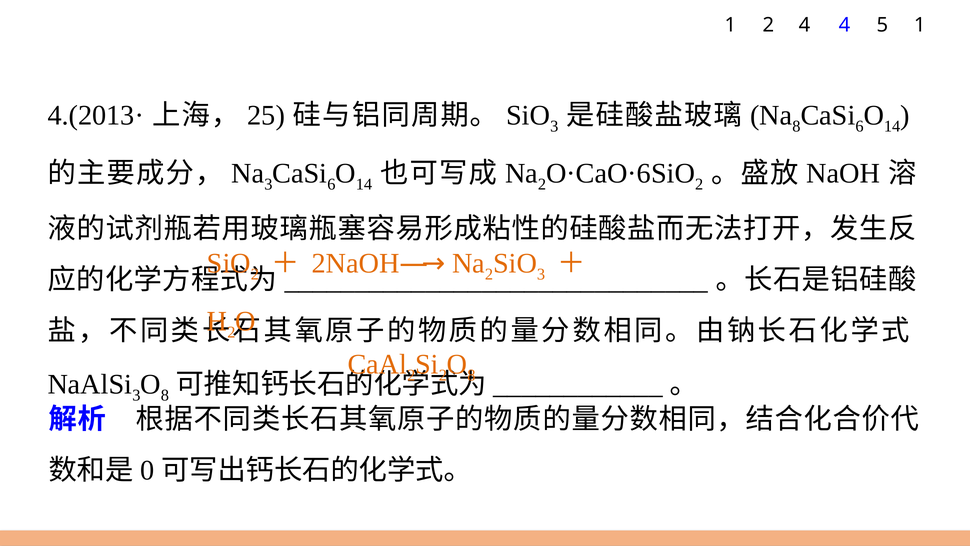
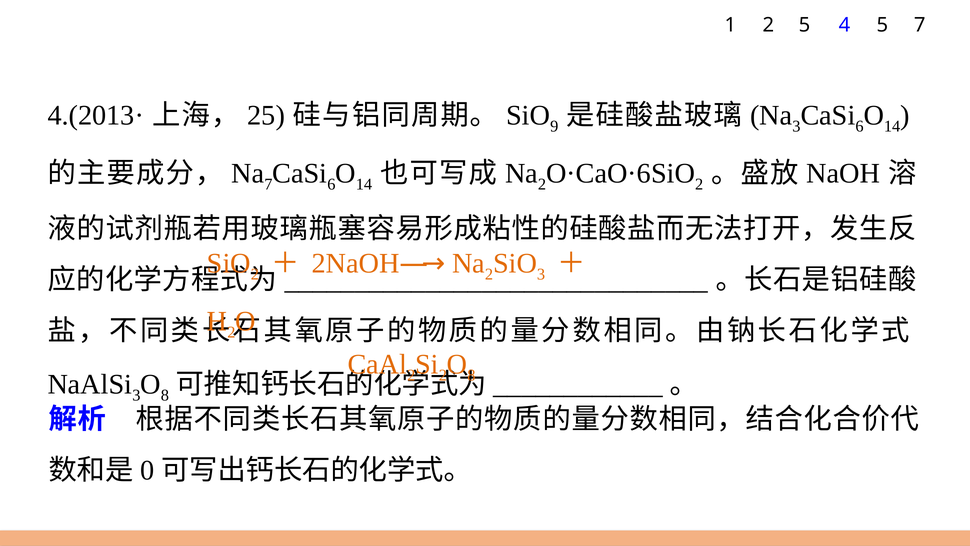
2 4: 4 -> 5 (805, 25)
5 1: 1 -> 7 (920, 25)
3: 3 -> 9 (554, 126)
8: 8 -> 3 (796, 126)
3: 3 -> 7 (268, 184)
